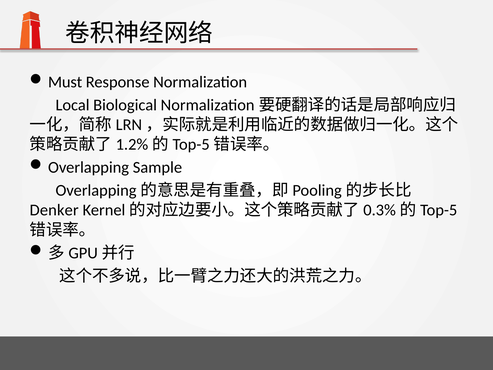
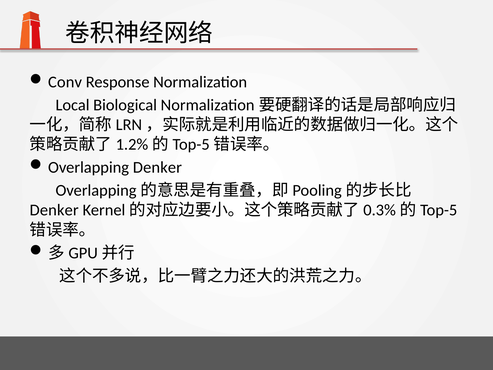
Must: Must -> Conv (65, 82)
Overlapping Sample: Sample -> Denker (157, 167)
